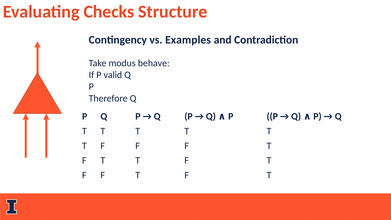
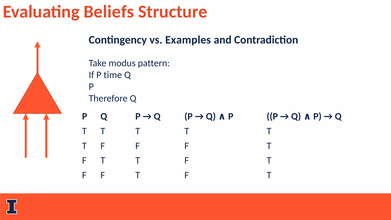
Checks: Checks -> Beliefs (109, 12)
behave: behave -> pattern (154, 63)
valid: valid -> time (113, 75)
